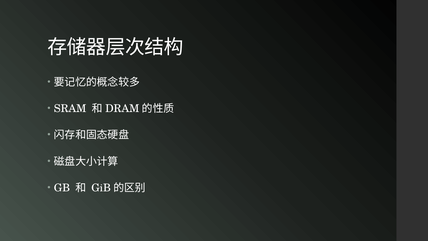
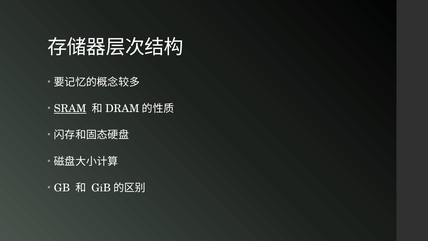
SRAM underline: none -> present (70, 109)
